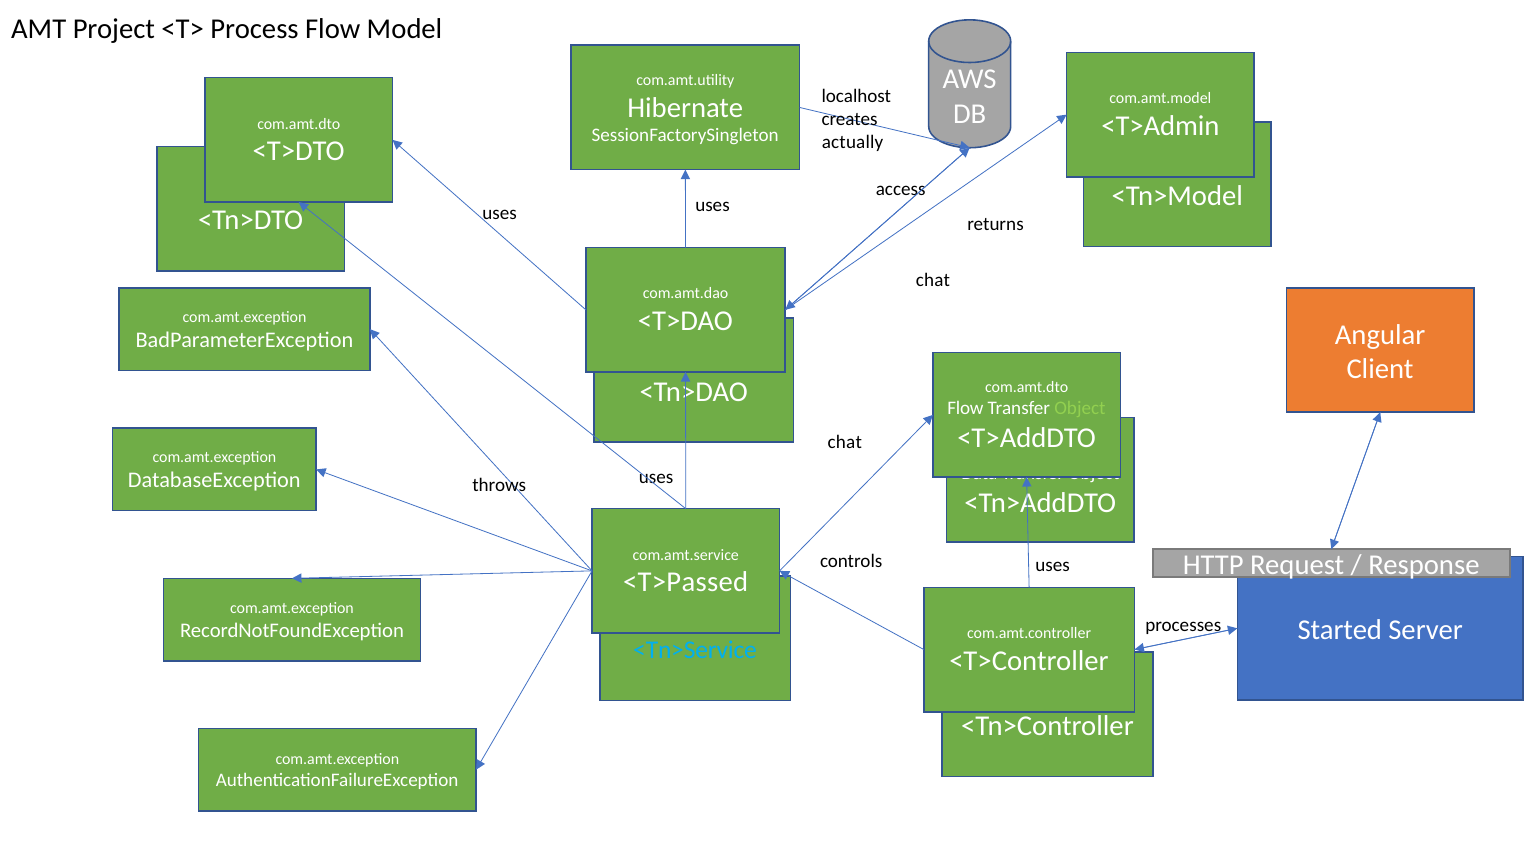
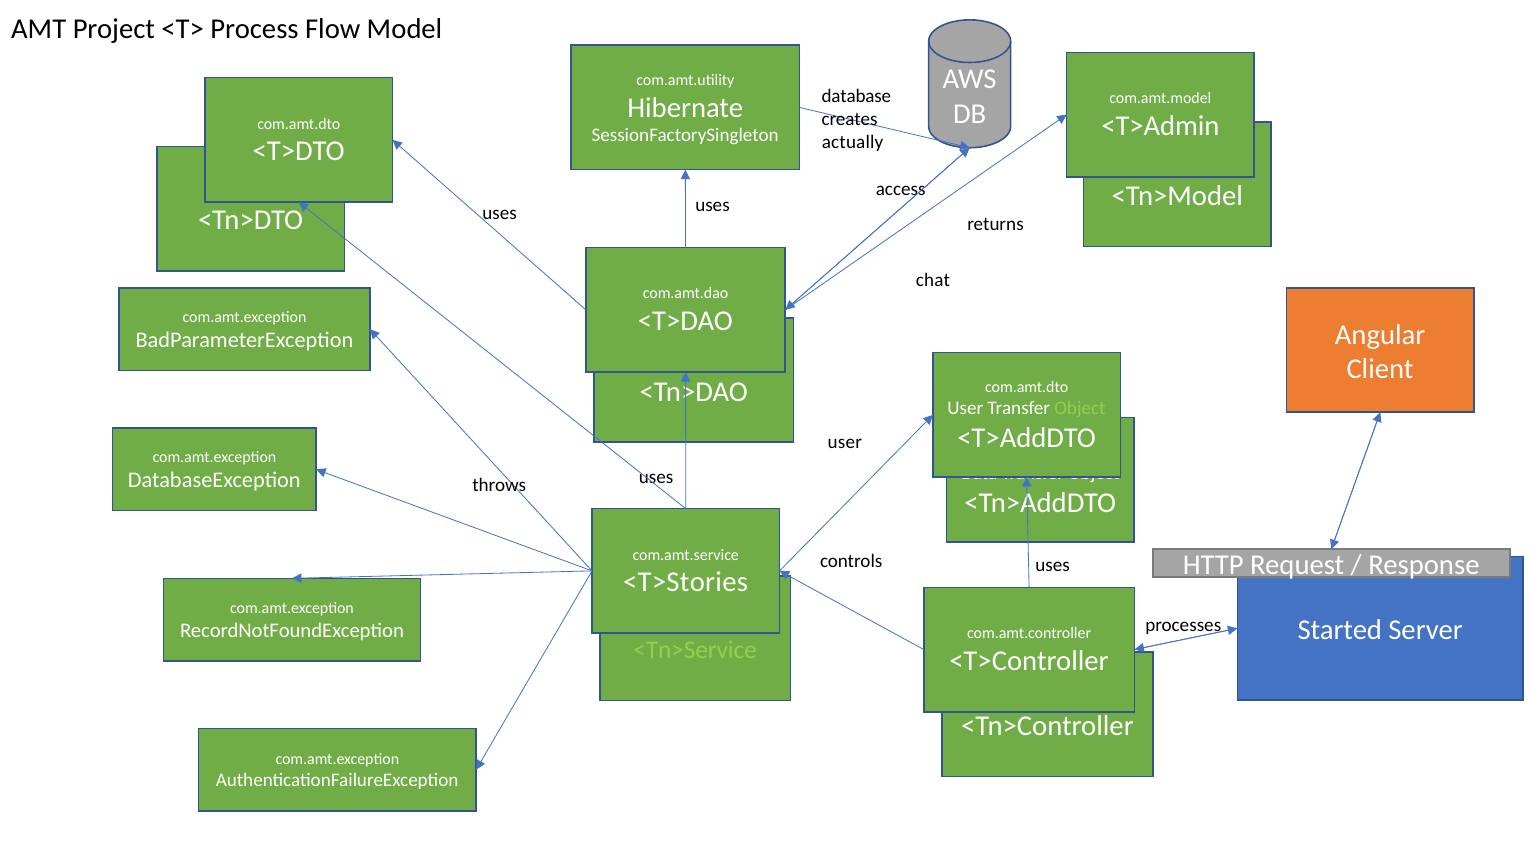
localhost: localhost -> database (856, 96)
Flow: Flow -> User (965, 408)
chat: chat -> user (845, 442)
<T>Passed: <T>Passed -> <T>Stories (686, 582)
<Tn>Service colour: light blue -> light green (695, 650)
